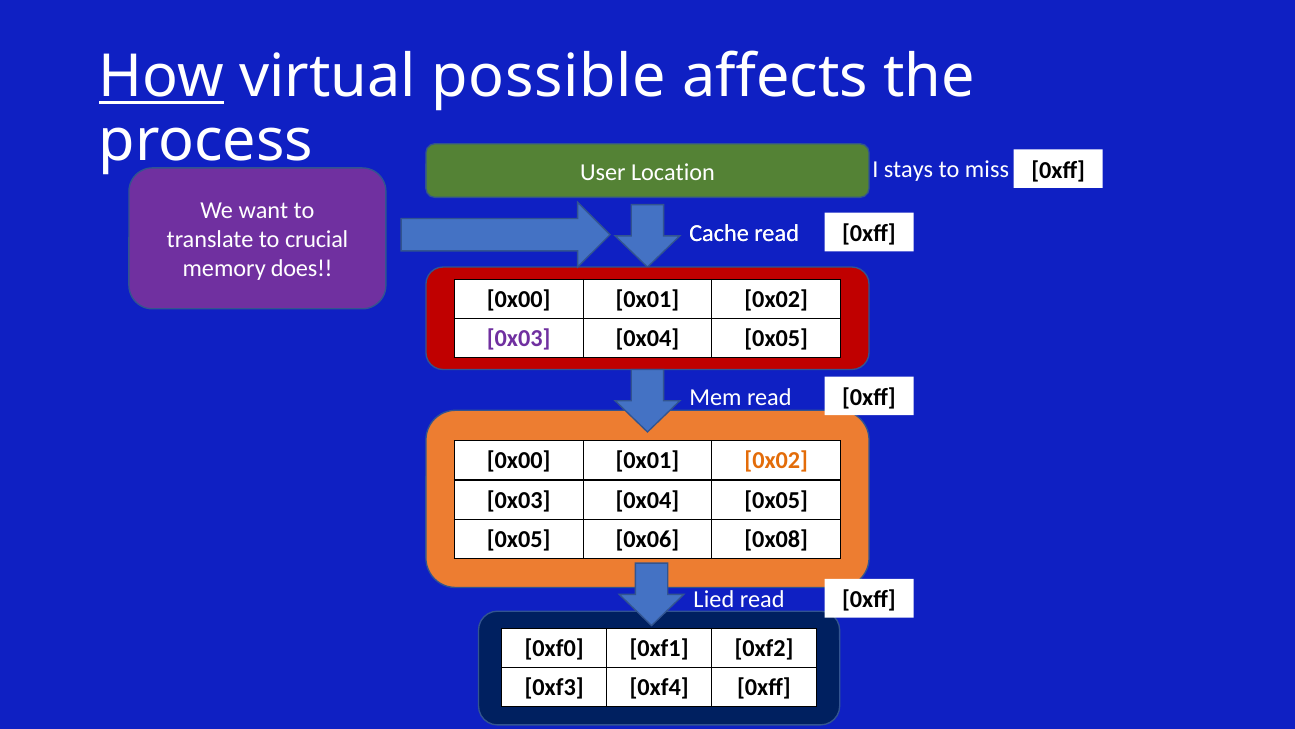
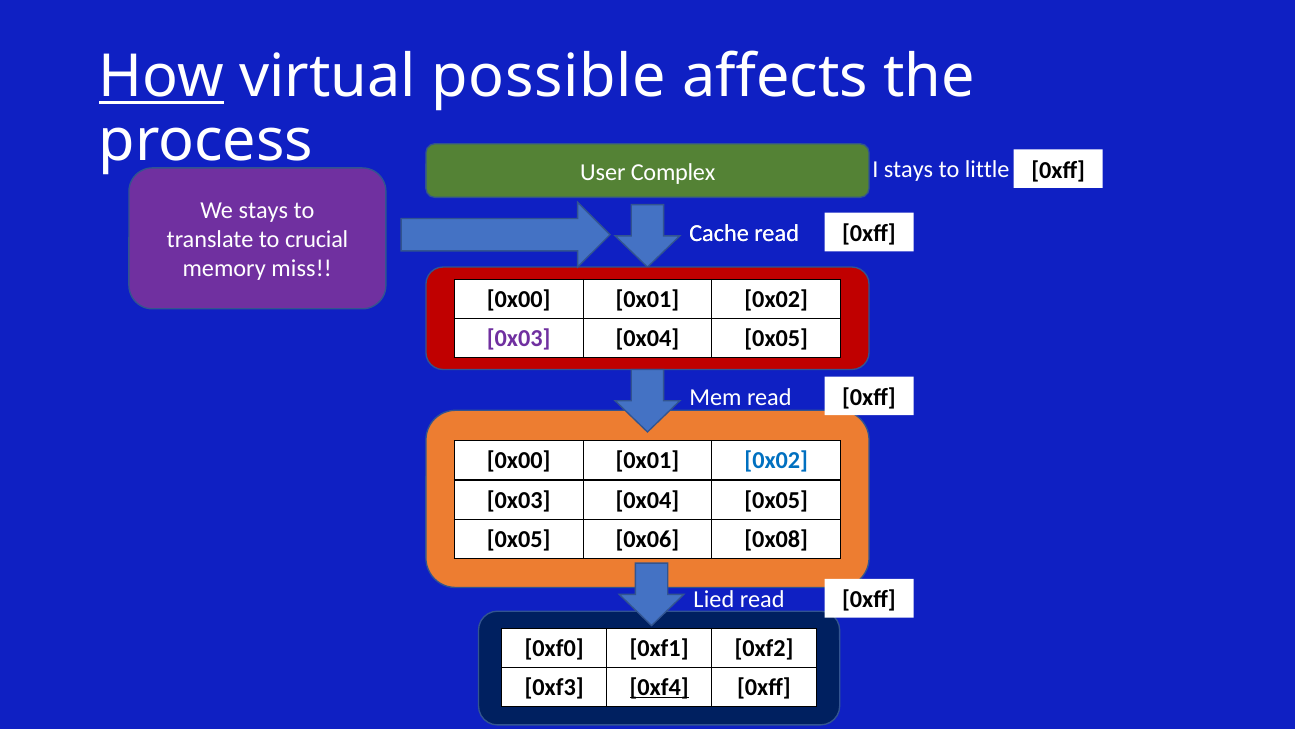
miss: miss -> little (987, 170)
Location: Location -> Complex (673, 172)
We want: want -> stays (263, 210)
does: does -> miss (302, 268)
0x02 colour: orange -> blue (776, 460)
0xf4 underline: none -> present (659, 687)
